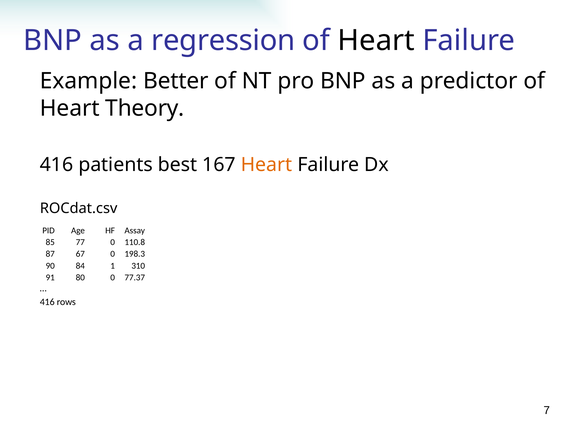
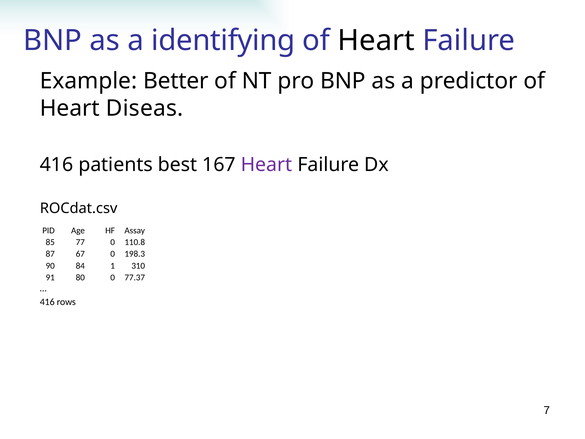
regression: regression -> identifying (223, 40)
Theory: Theory -> Diseas (145, 108)
Heart colour: orange -> purple (267, 165)
